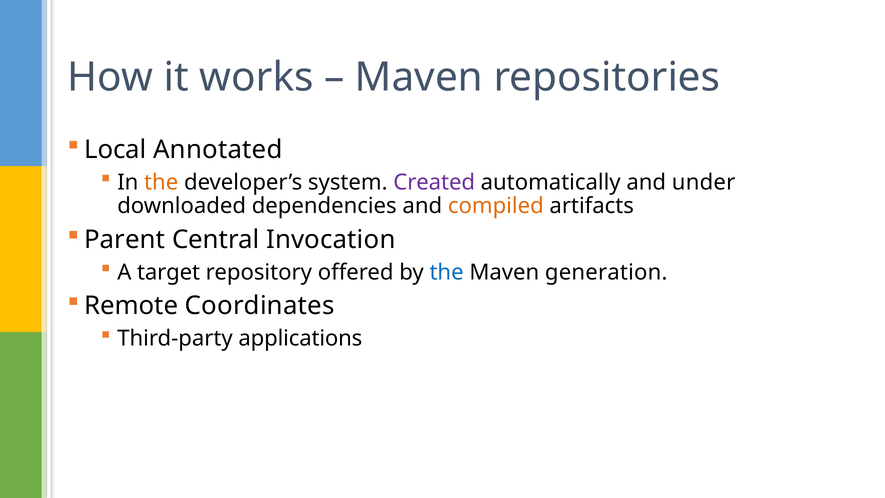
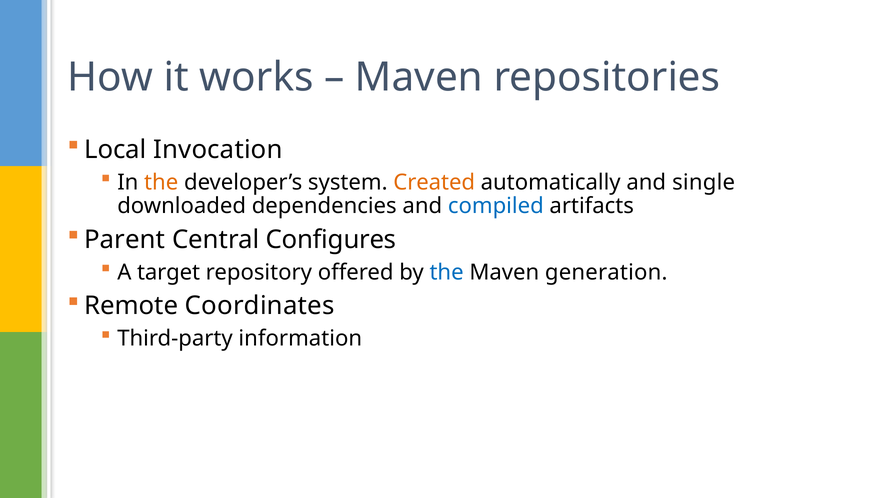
Annotated: Annotated -> Invocation (218, 150)
Created colour: purple -> orange (434, 182)
under: under -> single (704, 182)
compiled colour: orange -> blue (496, 206)
Invocation: Invocation -> Configures (331, 240)
applications: applications -> information (300, 338)
